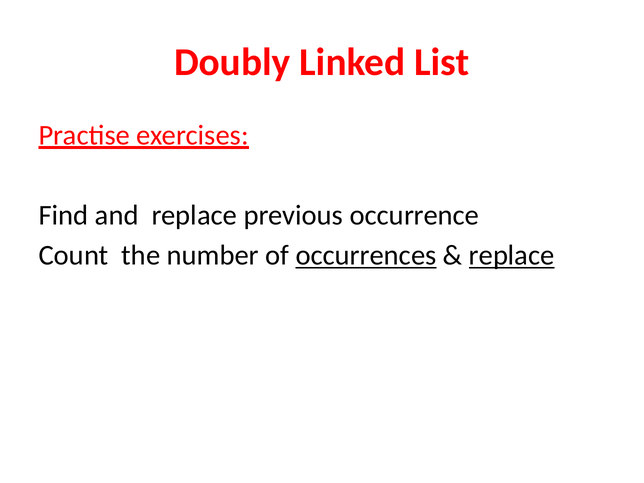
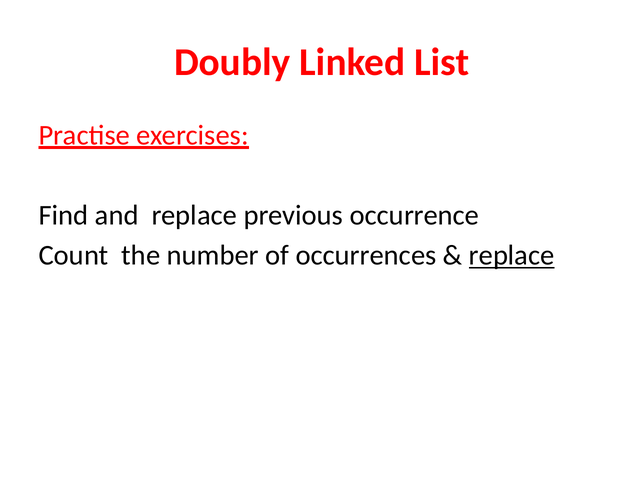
occurrences underline: present -> none (366, 255)
